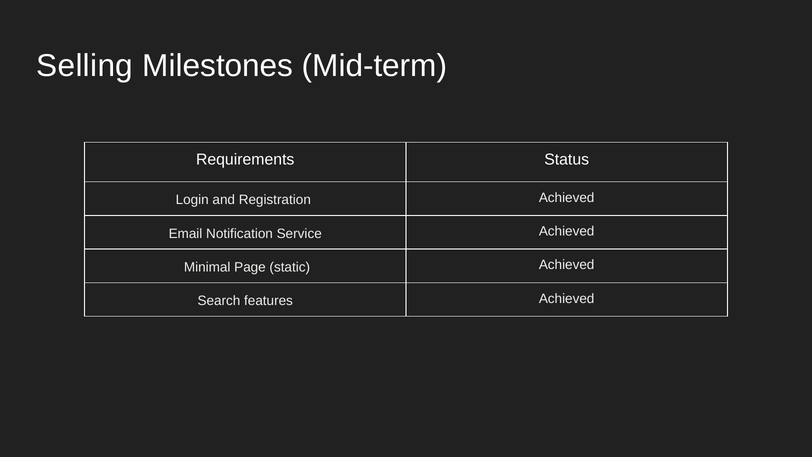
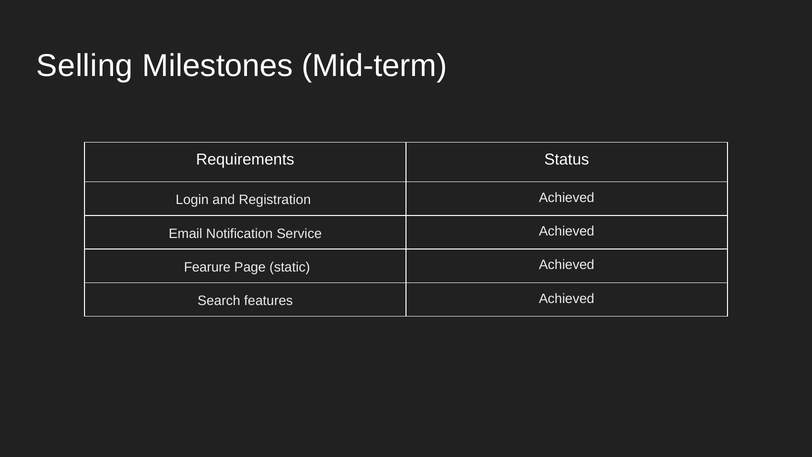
Minimal: Minimal -> Fearure (207, 267)
